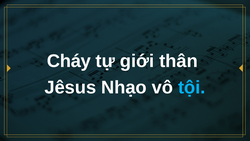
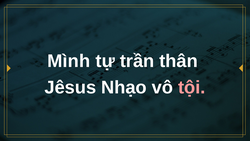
Cháy: Cháy -> Mình (69, 61)
giới: giới -> trần (137, 61)
tội colour: light blue -> pink (192, 87)
